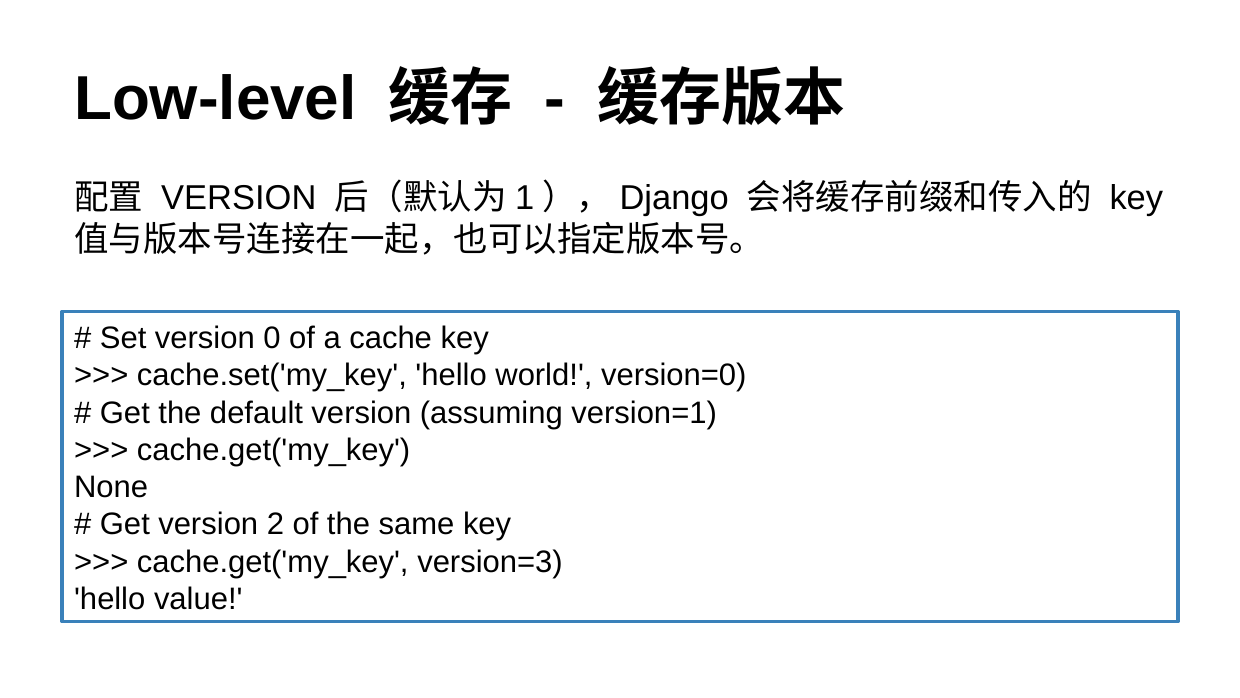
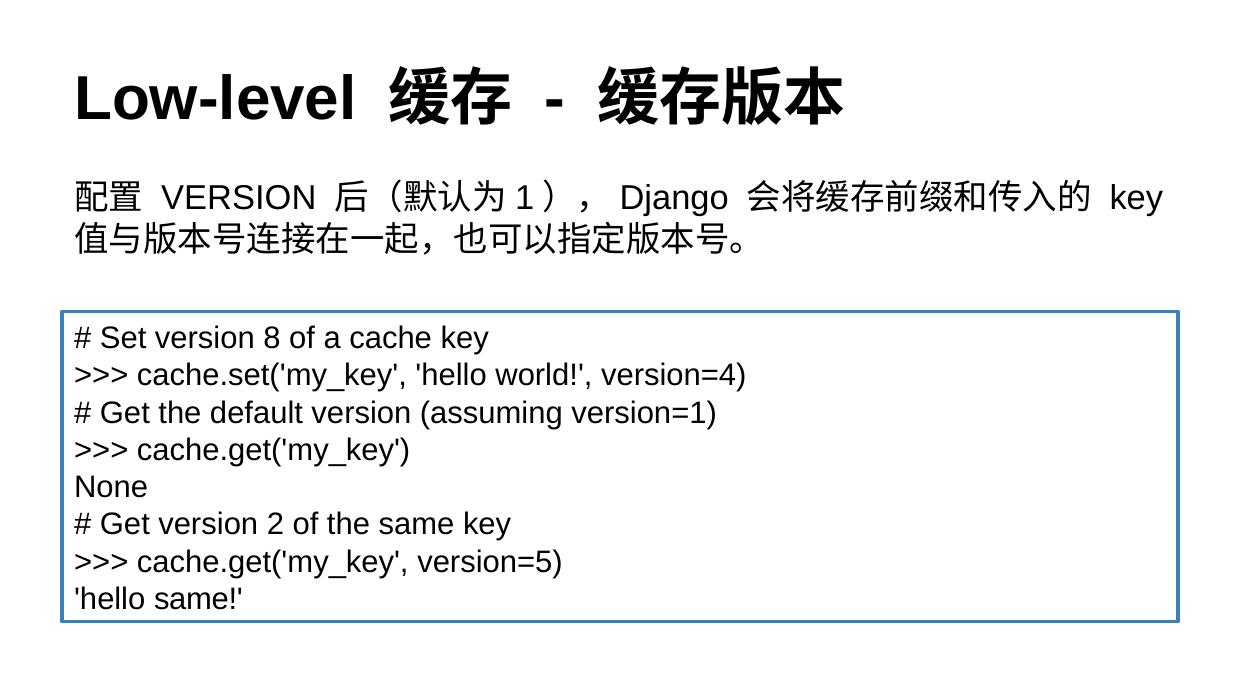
0: 0 -> 8 (272, 338)
version=0: version=0 -> version=4 (674, 375)
version=3: version=3 -> version=5 (490, 561)
hello value: value -> same (198, 599)
